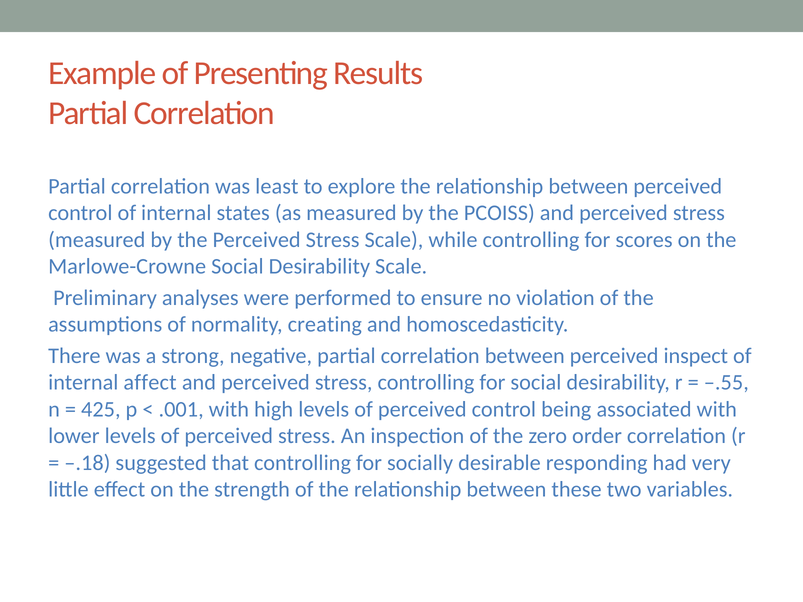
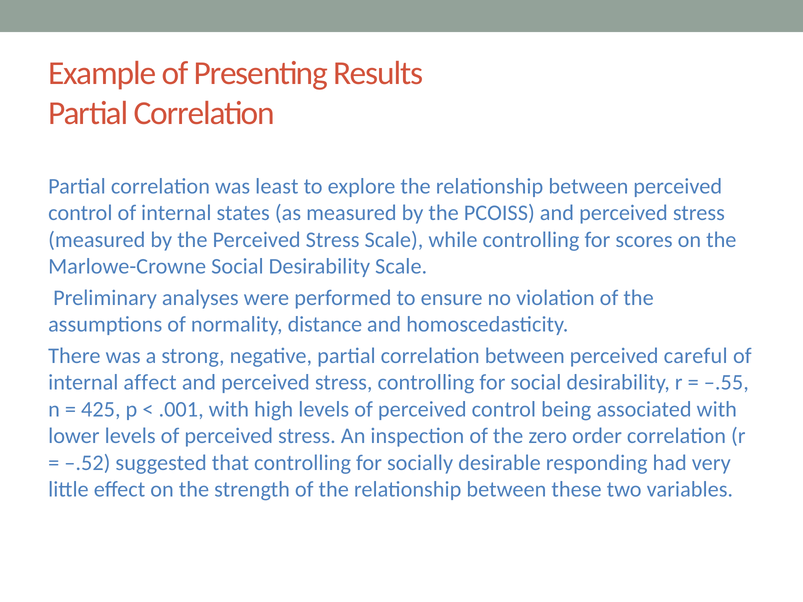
creating: creating -> distance (325, 325)
inspect: inspect -> careful (696, 356)
–.18: –.18 -> –.52 (87, 463)
